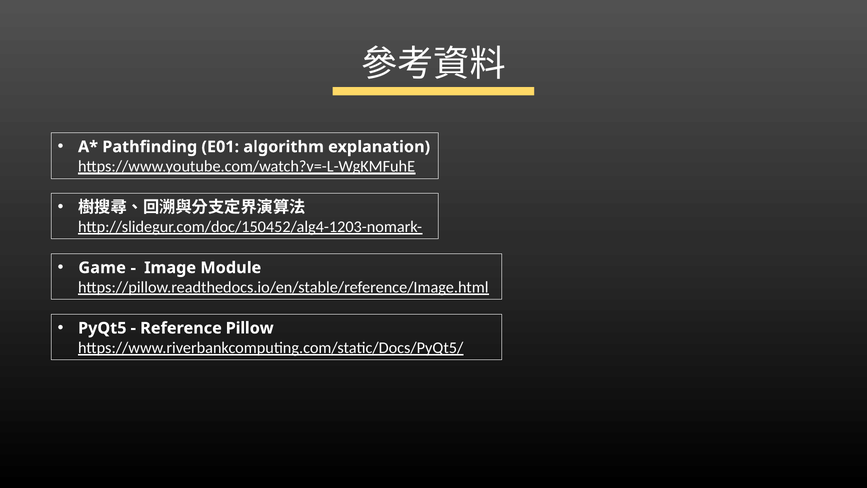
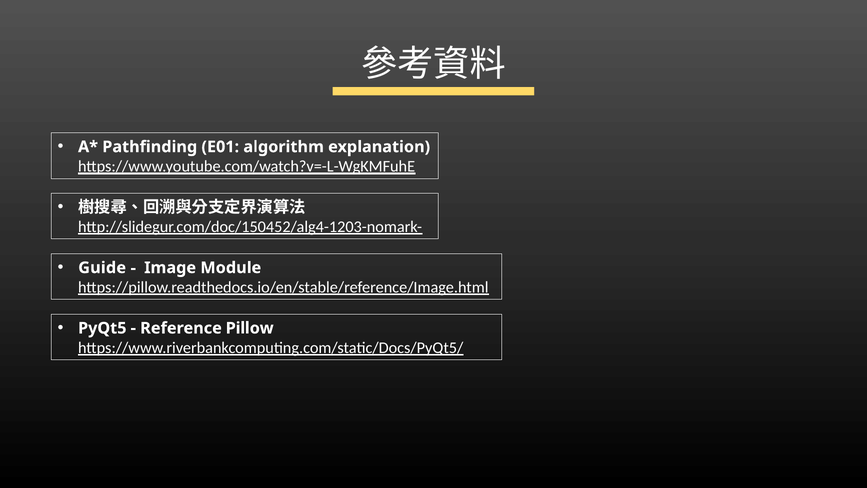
Game: Game -> Guide (102, 268)
